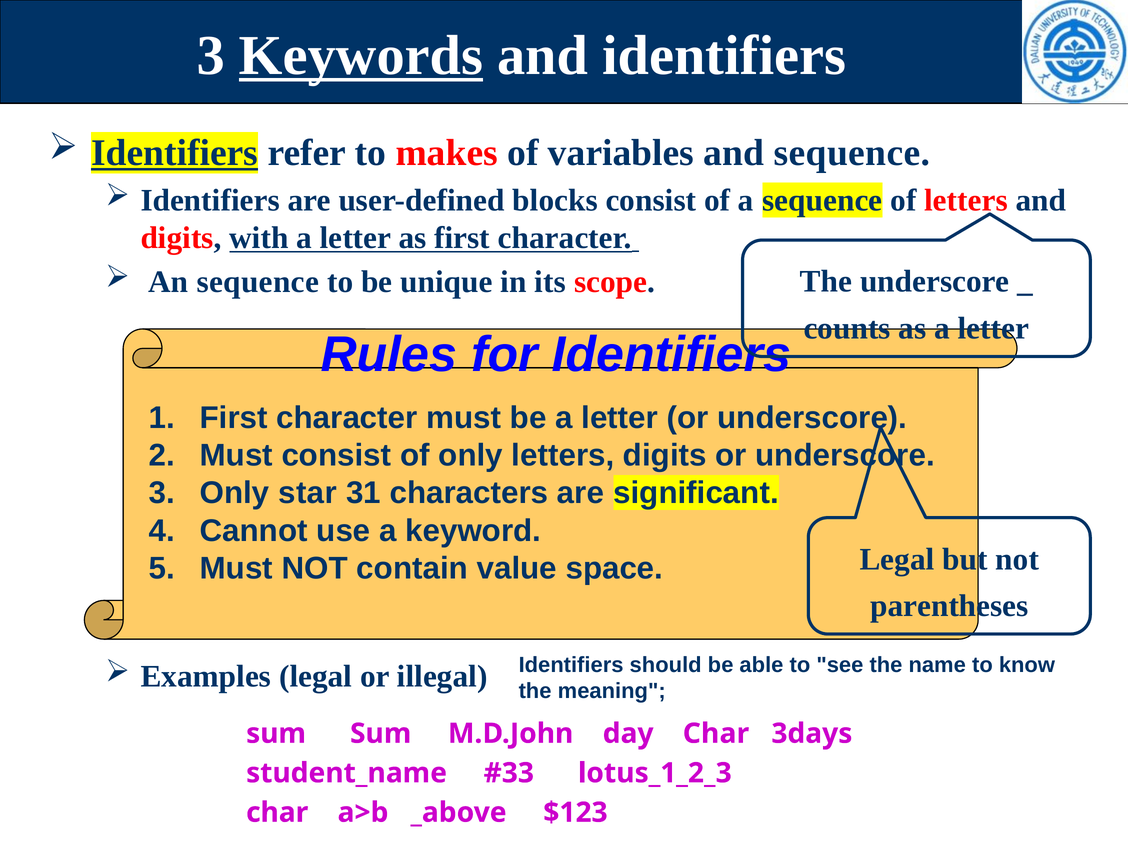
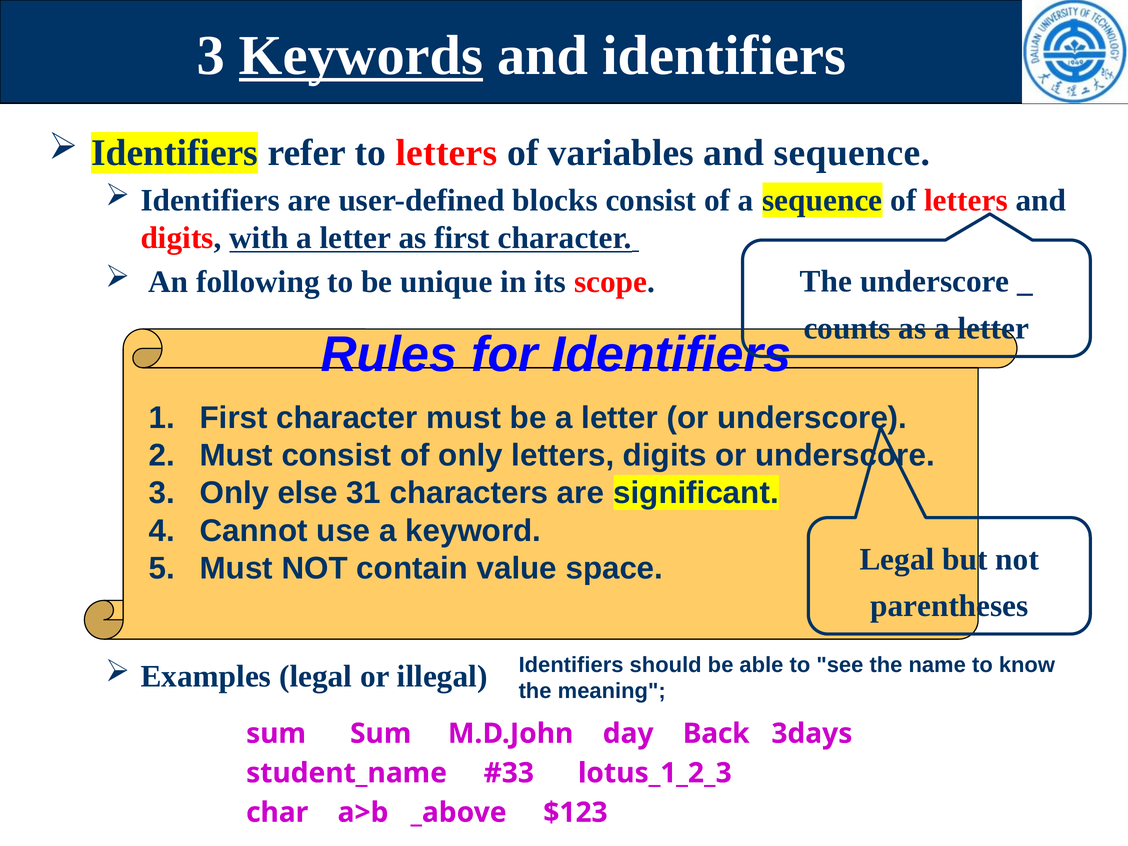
Identifiers underline: present -> none (175, 153)
to makes: makes -> letters (447, 153)
An sequence: sequence -> following (258, 282)
star: star -> else (308, 493)
day Char: Char -> Back (716, 734)
